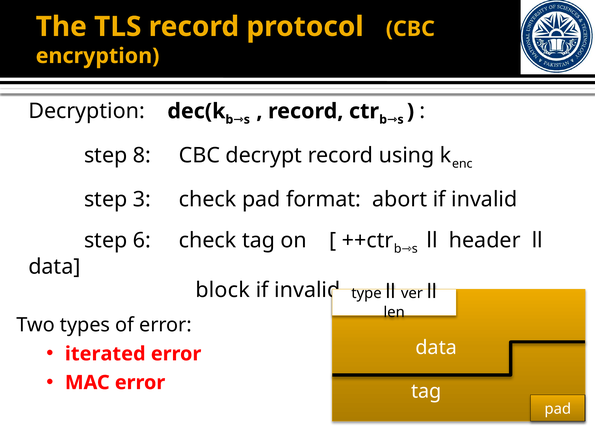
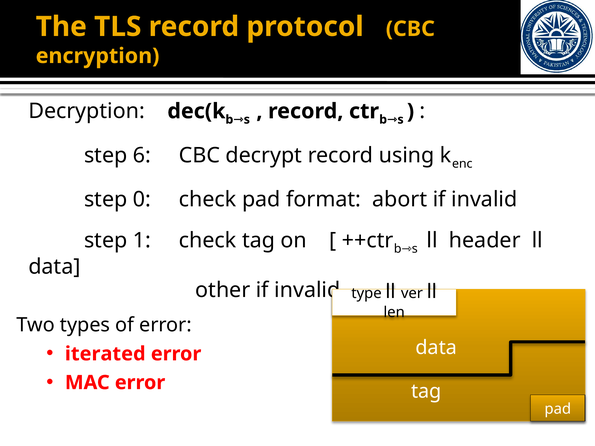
8: 8 -> 6 (142, 155)
3: 3 -> 0 (142, 200)
6: 6 -> 1 (142, 241)
block: block -> other (223, 290)
